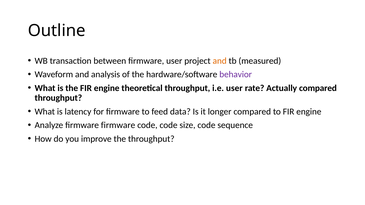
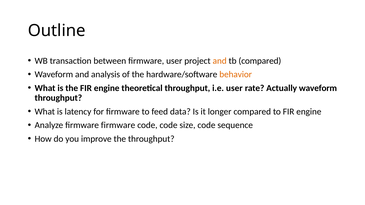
tb measured: measured -> compared (260, 61)
behavior colour: purple -> orange (236, 75)
Actually compared: compared -> waveform (318, 88)
